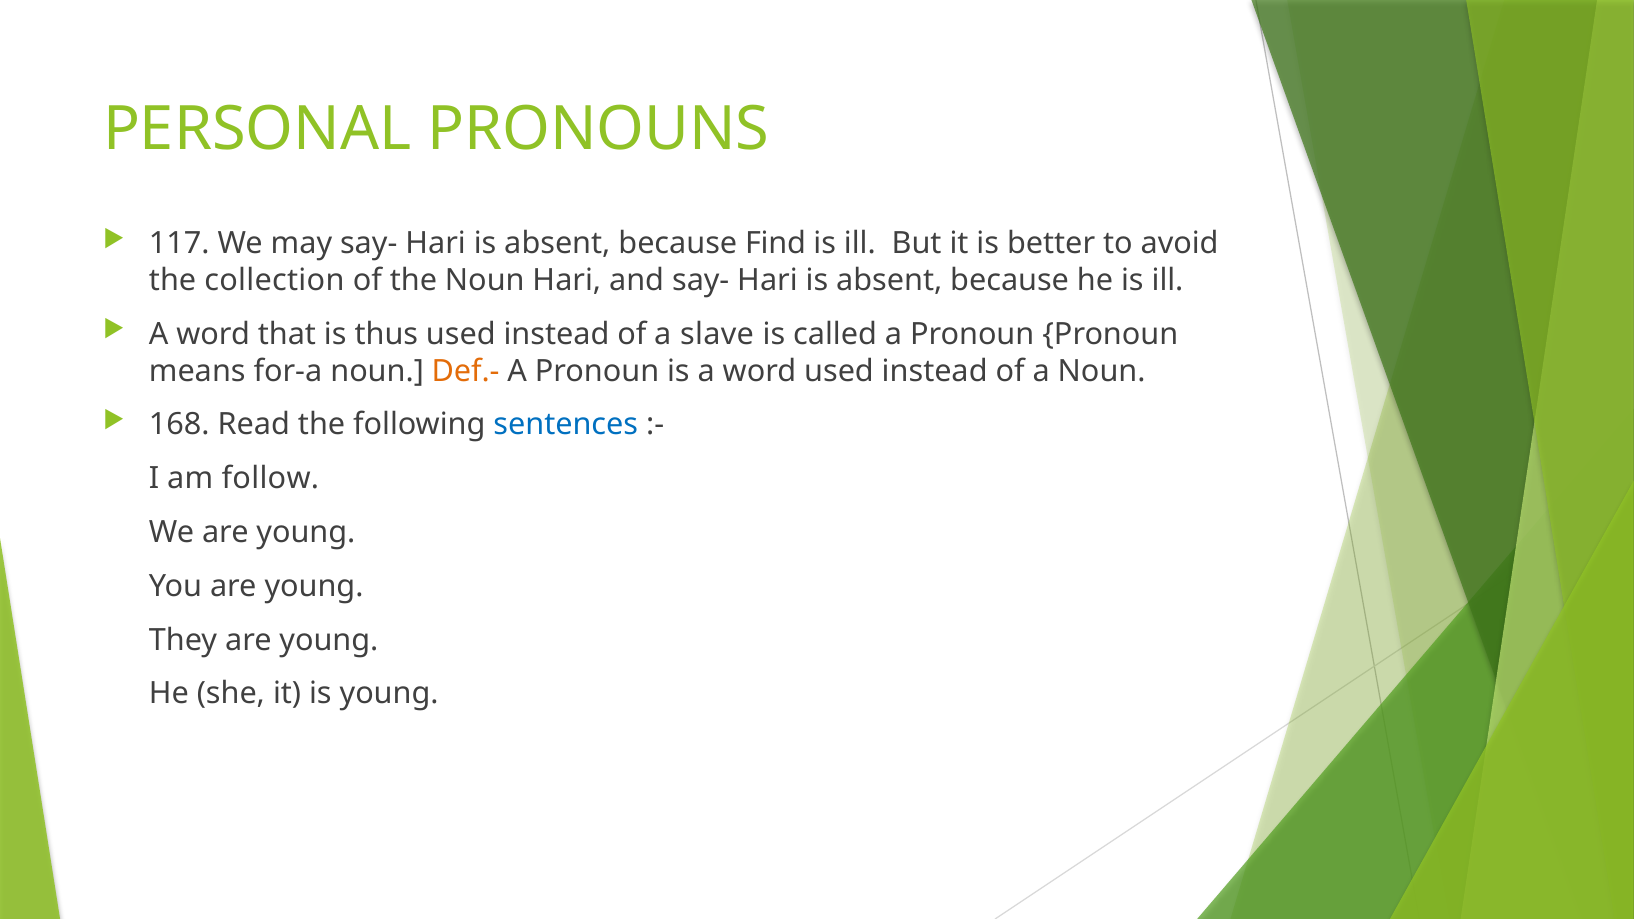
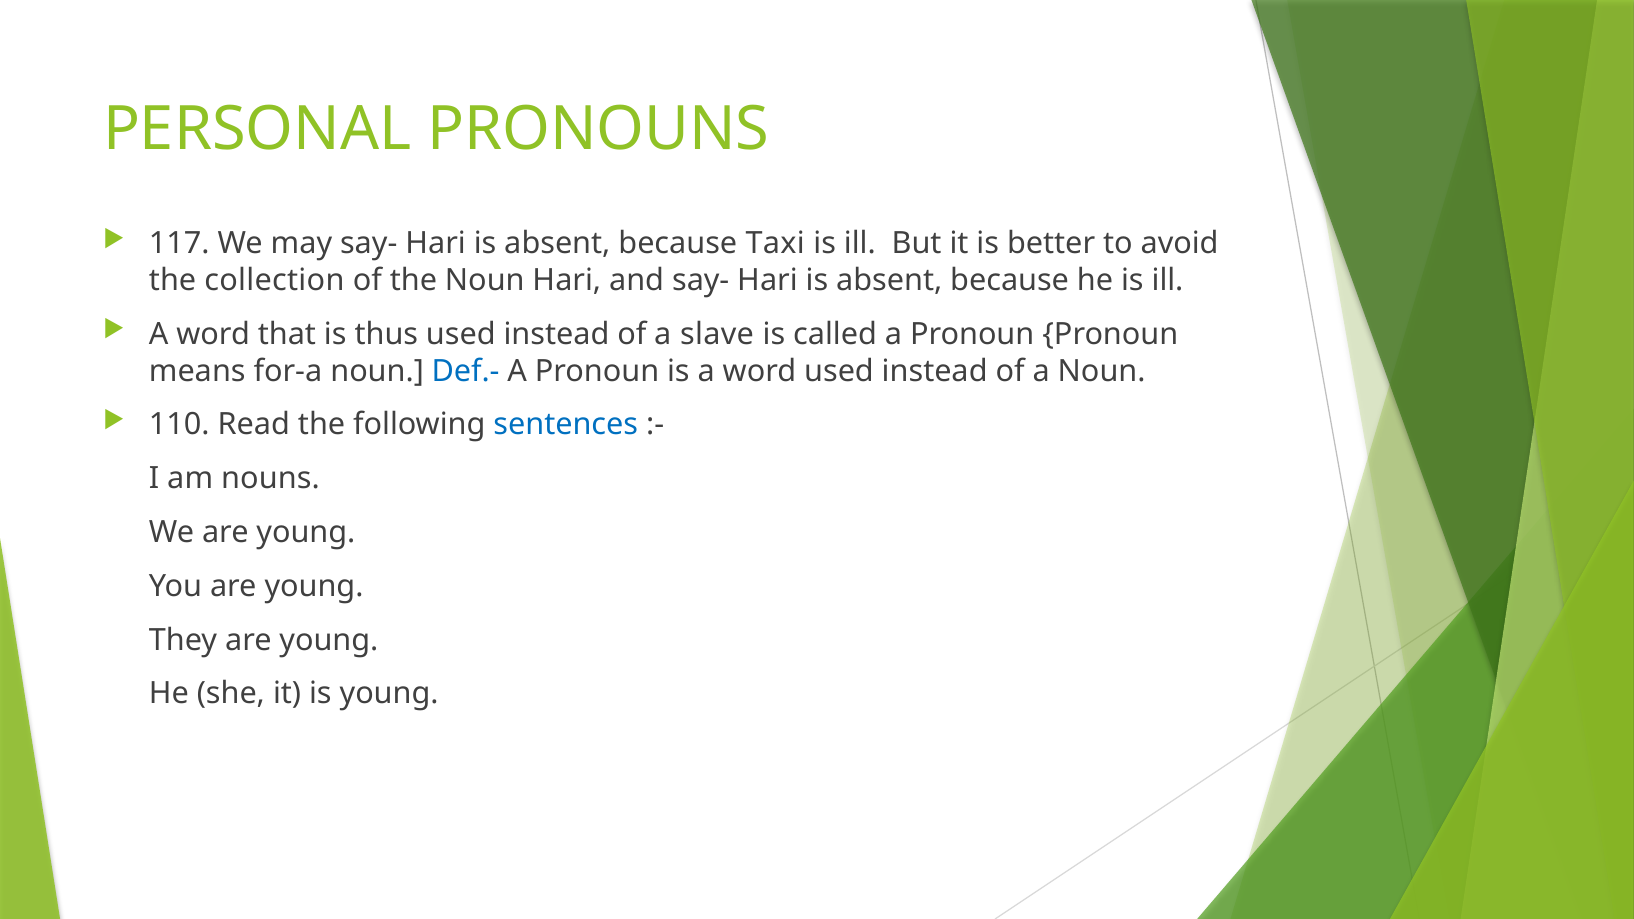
Find: Find -> Taxi (775, 244)
Def.- colour: orange -> blue (466, 371)
168: 168 -> 110 (179, 425)
follow: follow -> nouns (270, 479)
